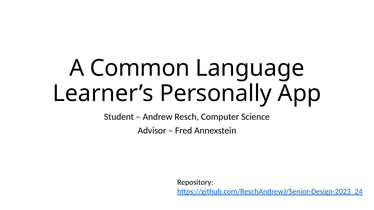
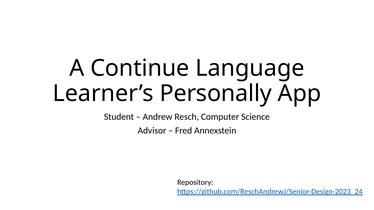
Common: Common -> Continue (140, 68)
